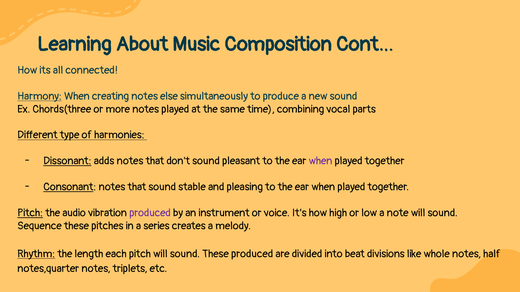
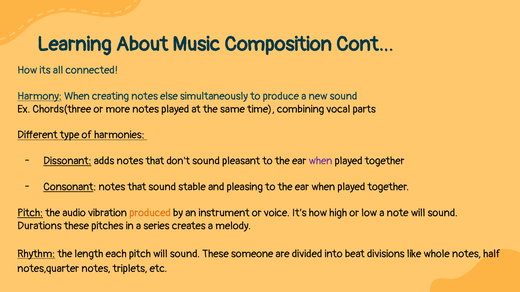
produced colour: purple -> orange (150, 213)
Sequence: Sequence -> Durations (40, 226)
These produced: produced -> someone (252, 254)
